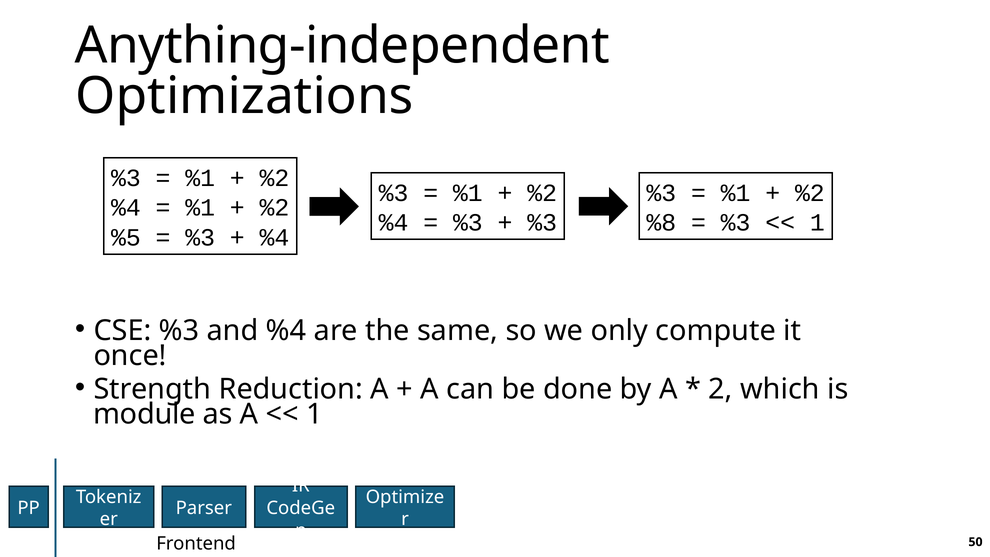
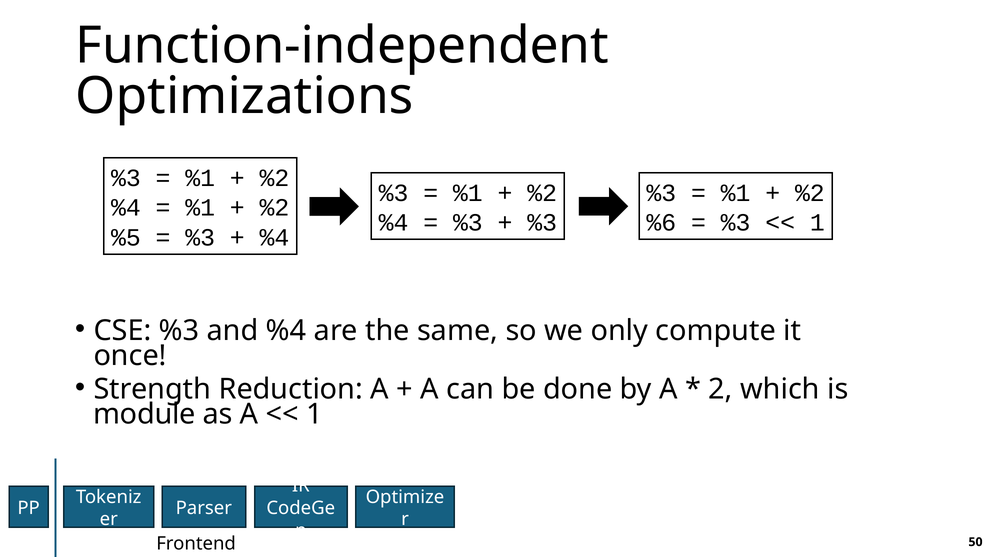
Anything-independent: Anything-independent -> Function-independent (342, 46)
%8: %8 -> %6 (661, 223)
